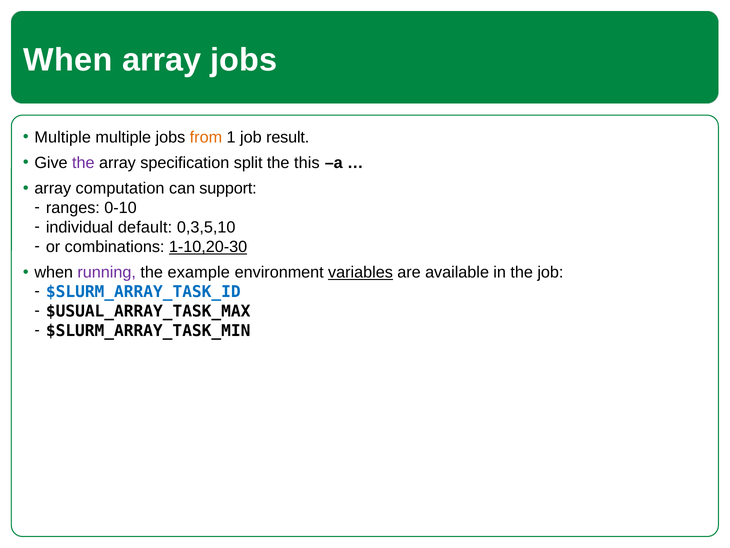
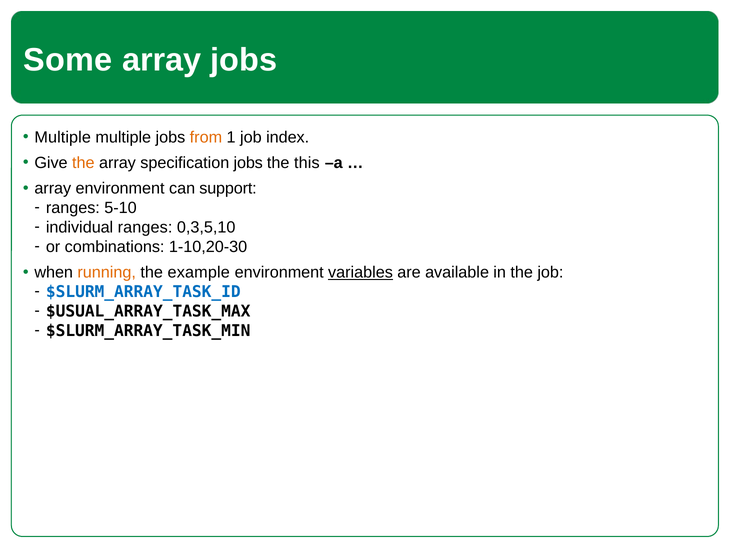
When: When -> Some (68, 60)
result: result -> index (288, 137)
the colour: purple -> orange (83, 163)
specification split: split -> jobs (248, 163)
array computation: computation -> environment (120, 188)
0-10: 0-10 -> 5-10 (120, 208)
individual default: default -> ranges (145, 227)
1-10,20-30 underline: present -> none (208, 247)
running colour: purple -> orange (107, 272)
